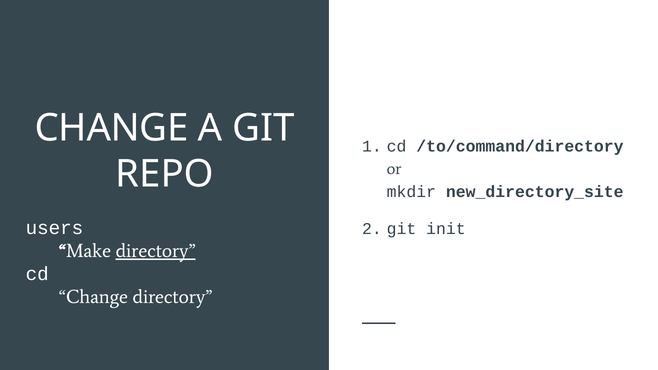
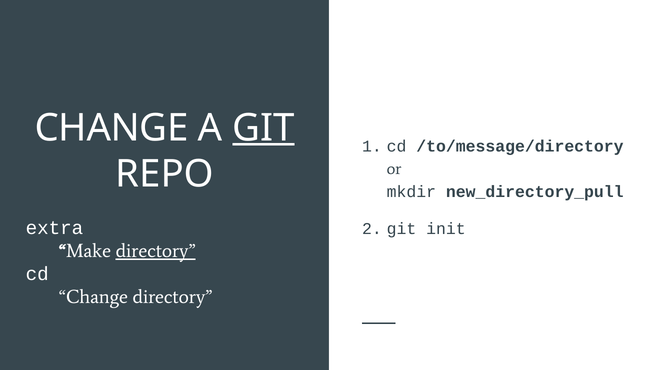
GIT underline: none -> present (263, 128)
/to/command/directory: /to/command/directory -> /to/message/directory (520, 146)
new_directory_site: new_directory_site -> new_directory_pull (535, 192)
users: users -> extra (54, 228)
